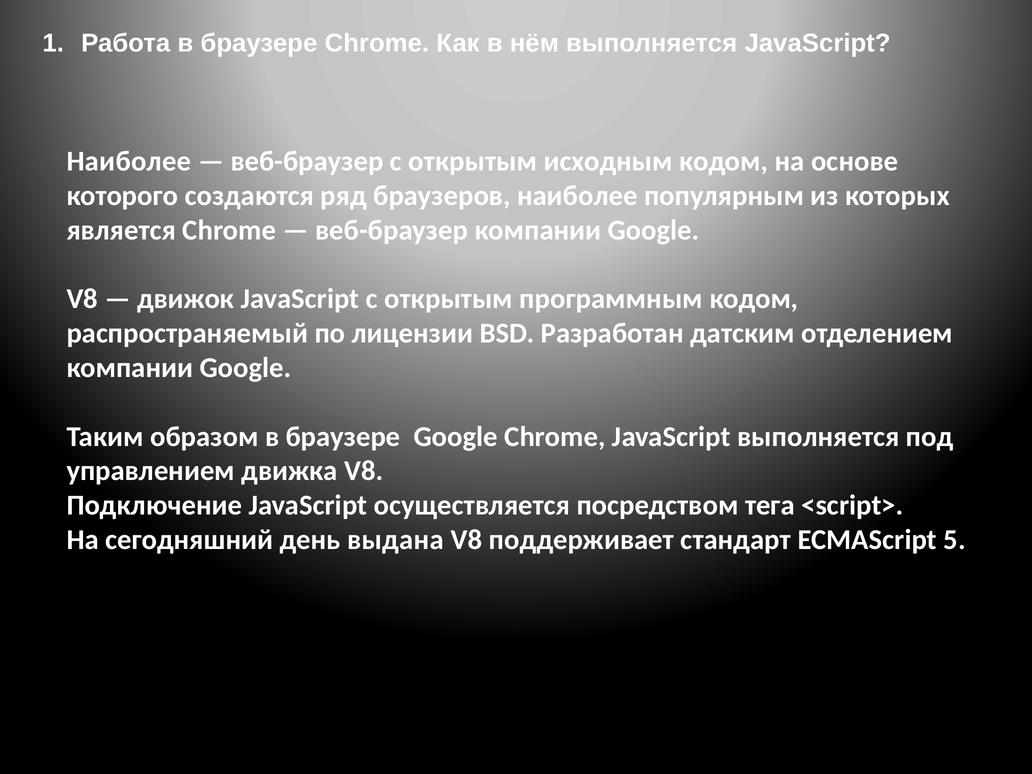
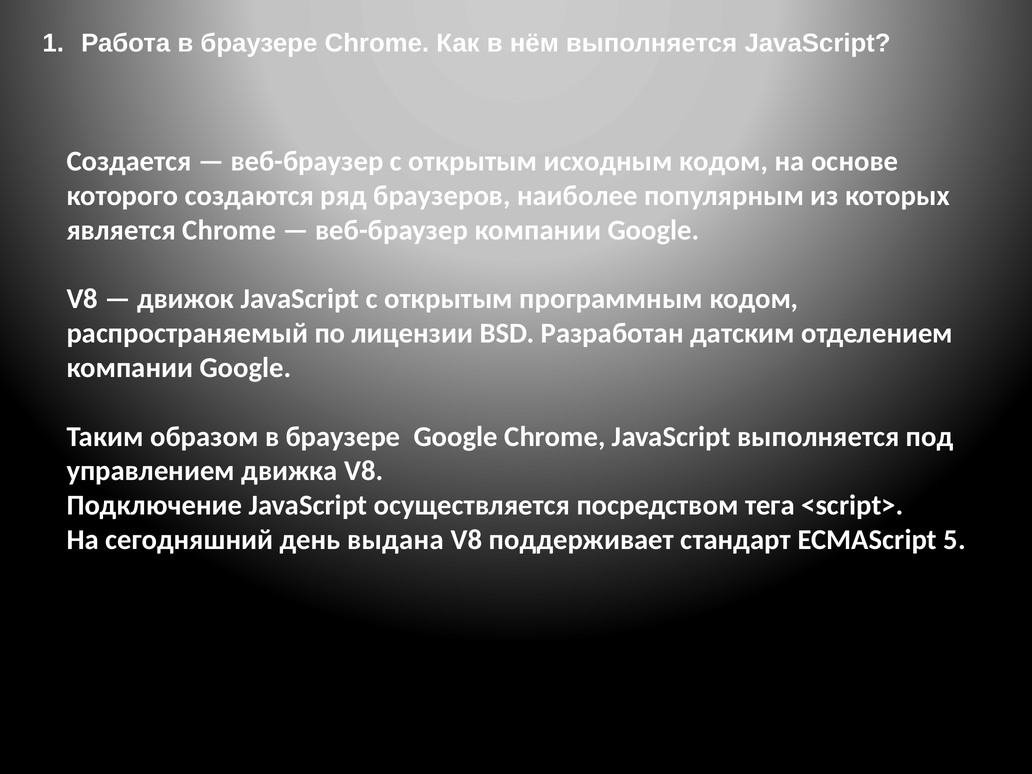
Наиболее: Наиболее -> Создается (129, 161)
